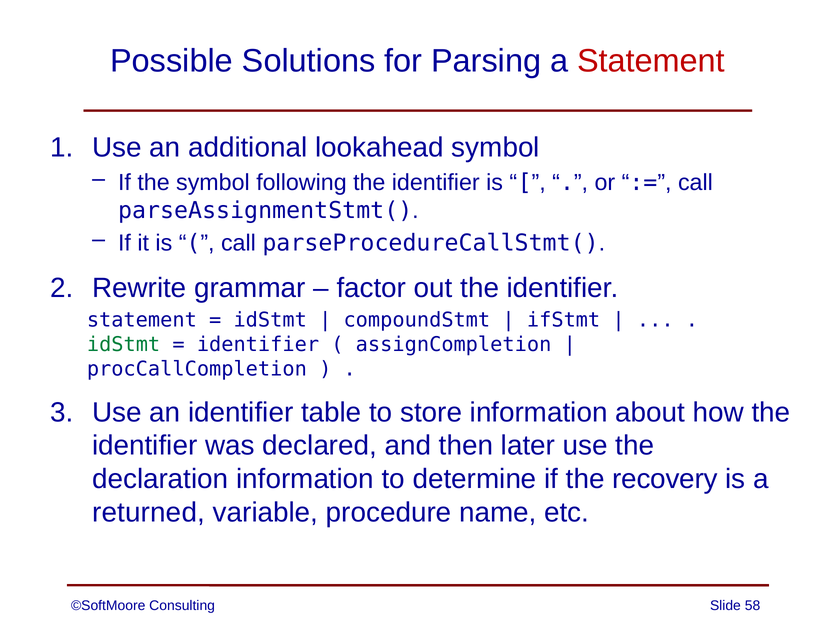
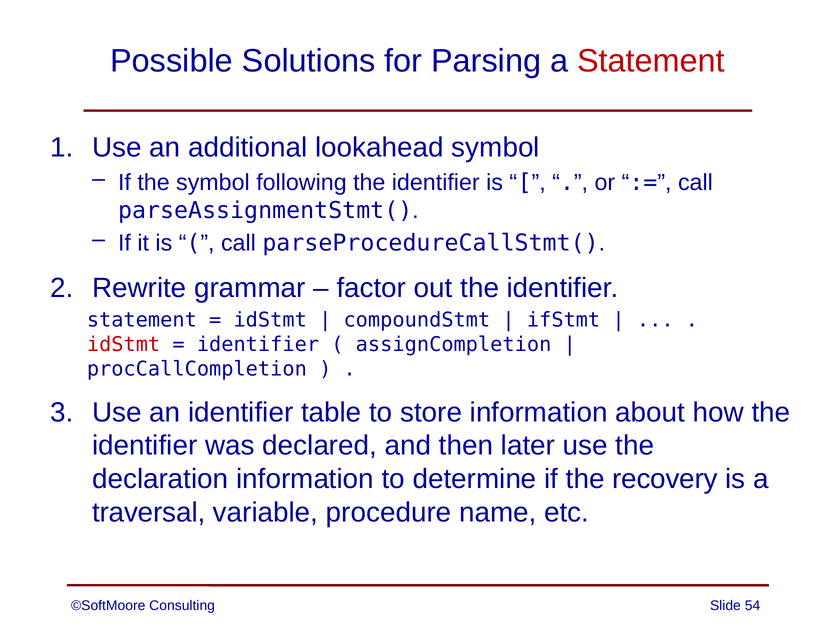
idStmt colour: green -> red (124, 345)
returned: returned -> traversal (149, 513)
58: 58 -> 54 (753, 606)
